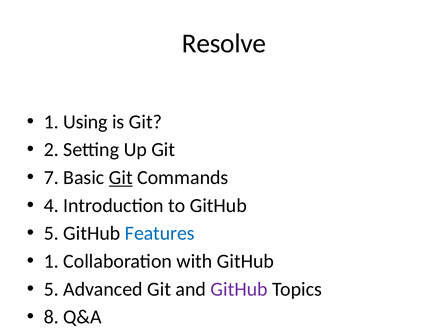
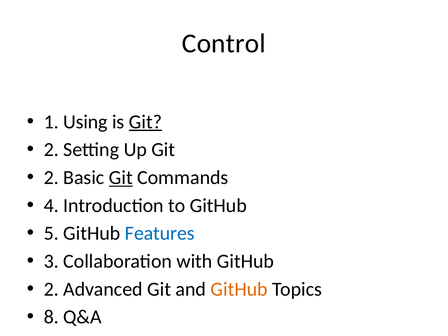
Resolve: Resolve -> Control (224, 43)
Git underline: none -> present (145, 122)
7: 7 -> 2 (51, 178)
1: 1 -> 3 (51, 261)
5: 5 -> 2 (51, 289)
GitHub colour: purple -> orange (239, 289)
